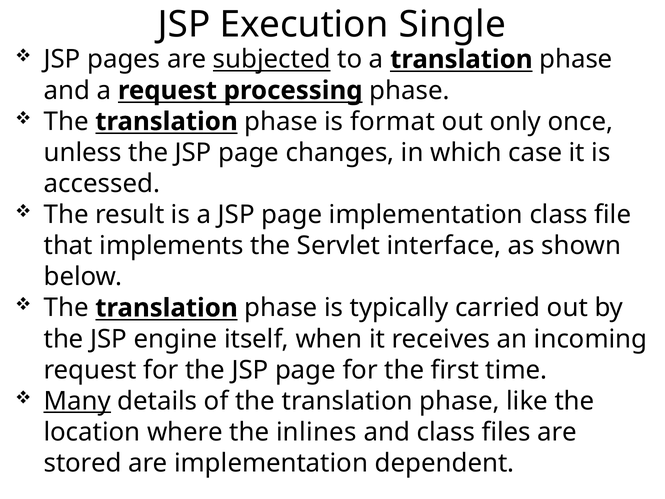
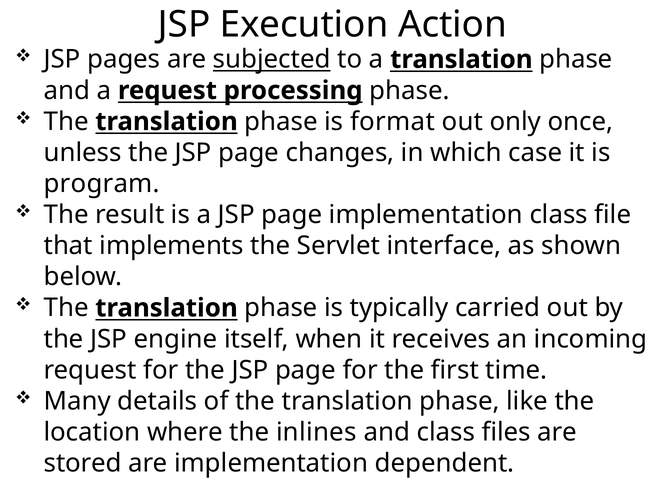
Single: Single -> Action (453, 25)
accessed: accessed -> program (102, 184)
Many underline: present -> none (77, 401)
